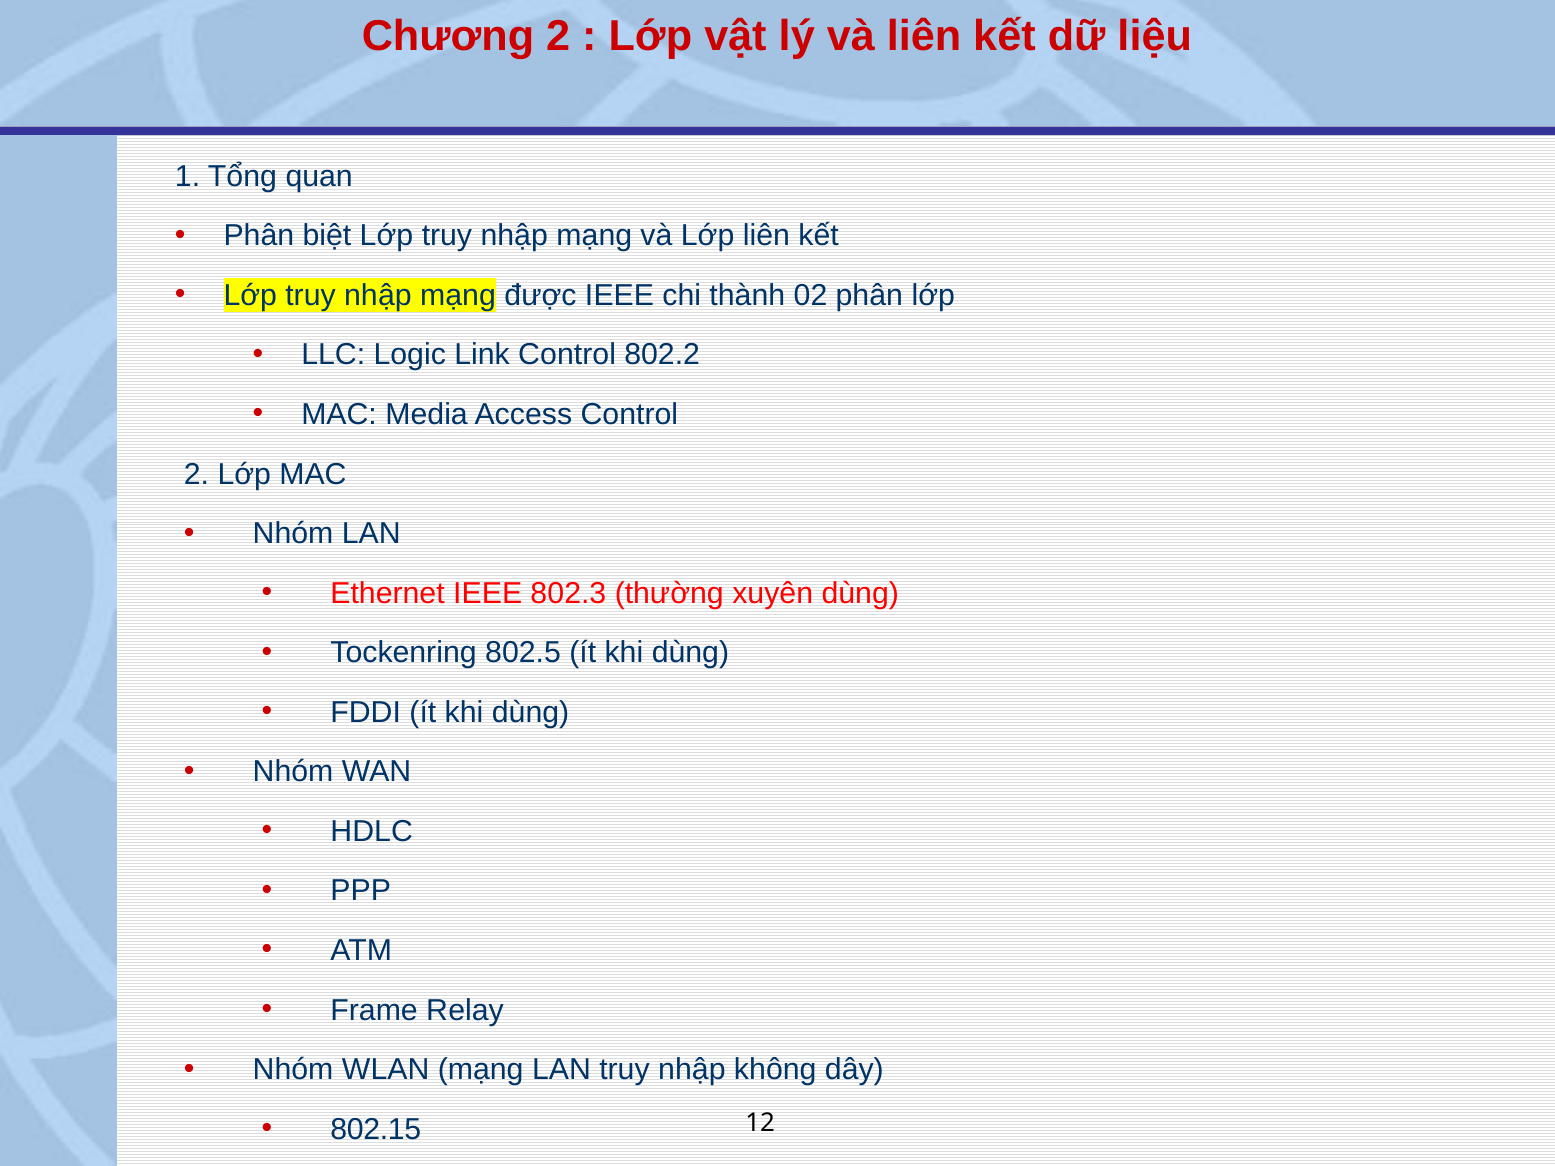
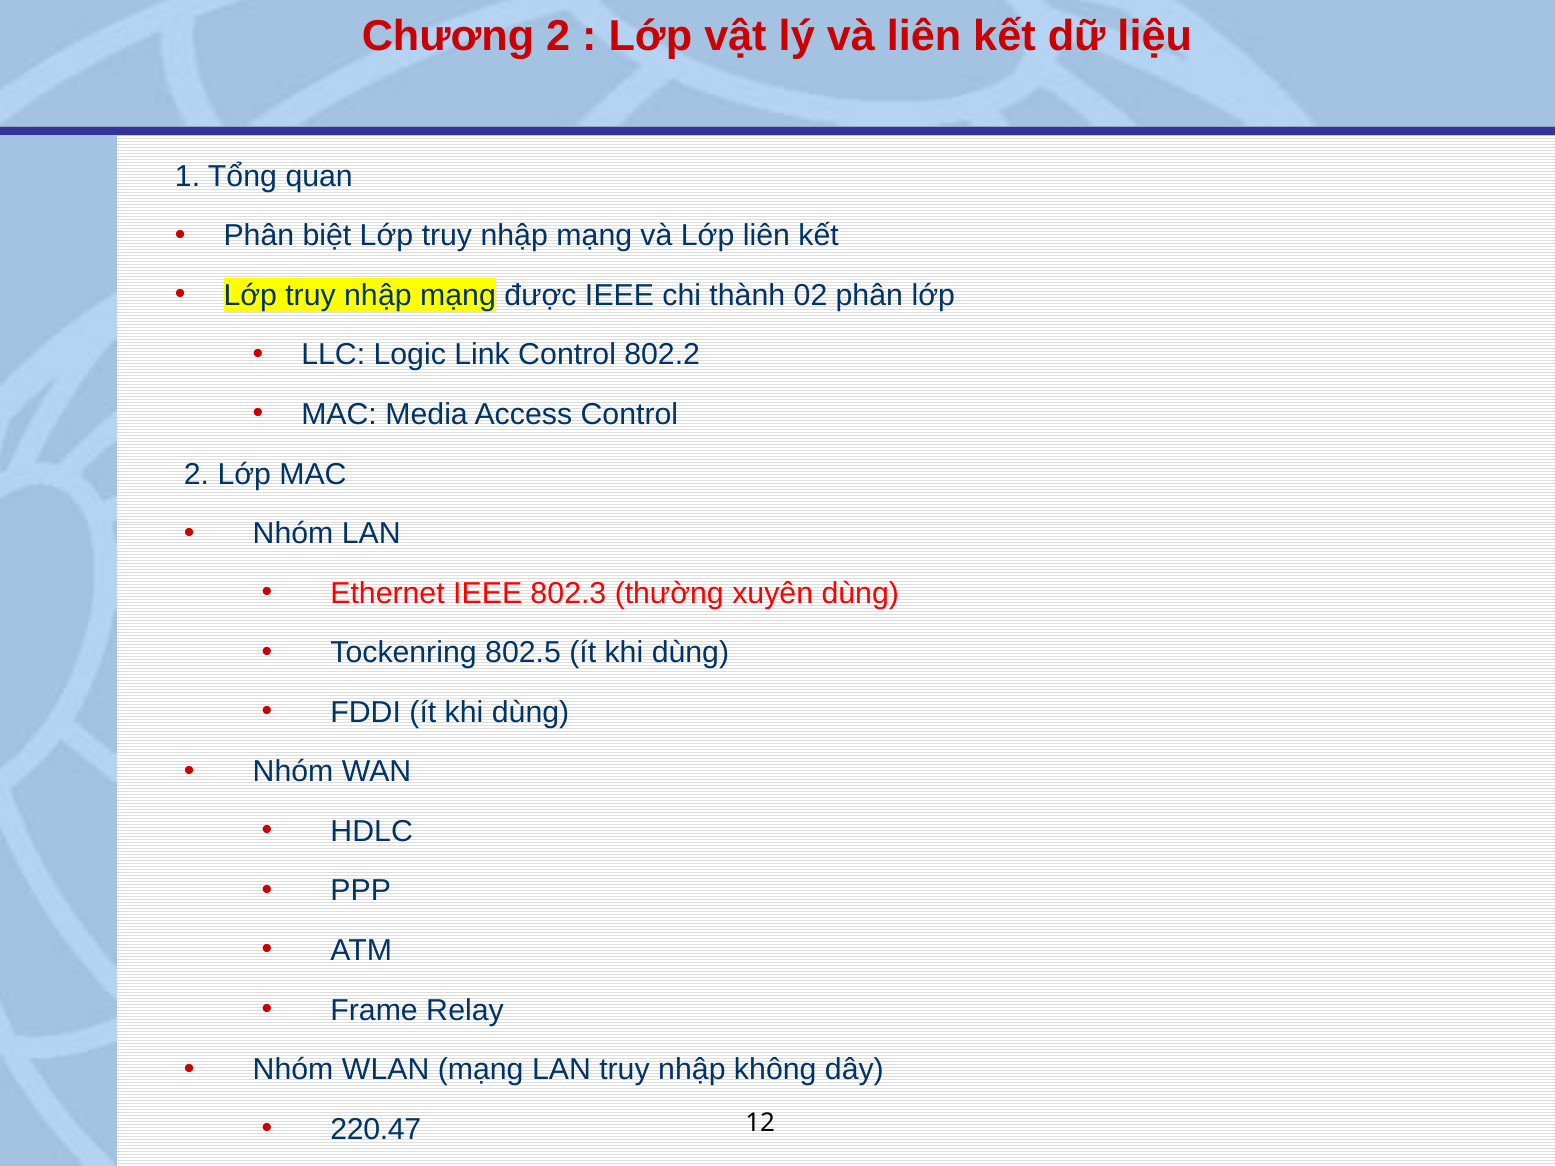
802.15: 802.15 -> 220.47 (376, 1129)
